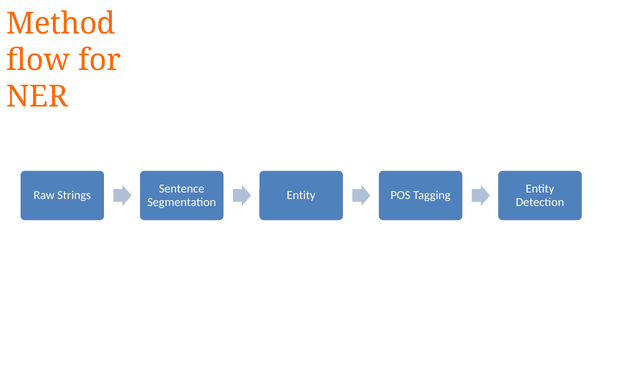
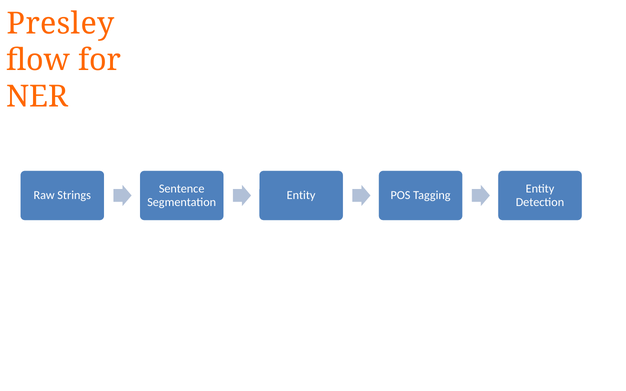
Method: Method -> Presley (61, 23)
